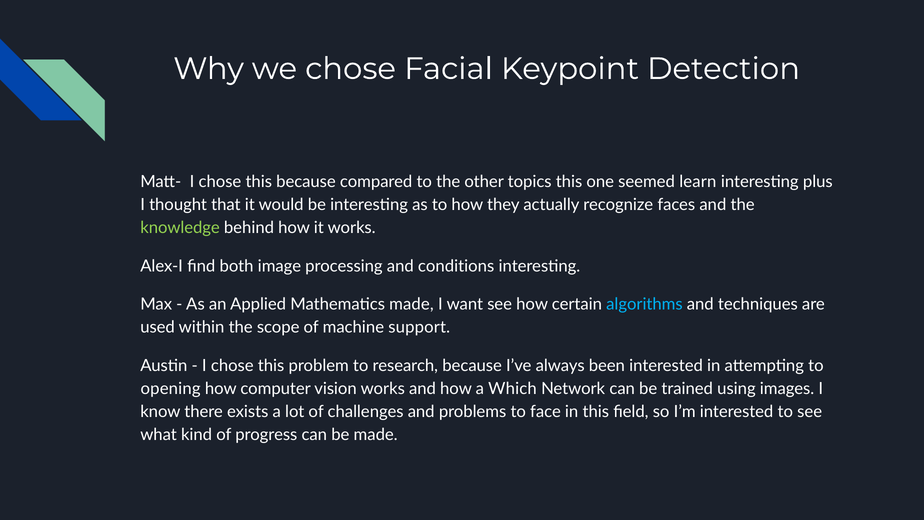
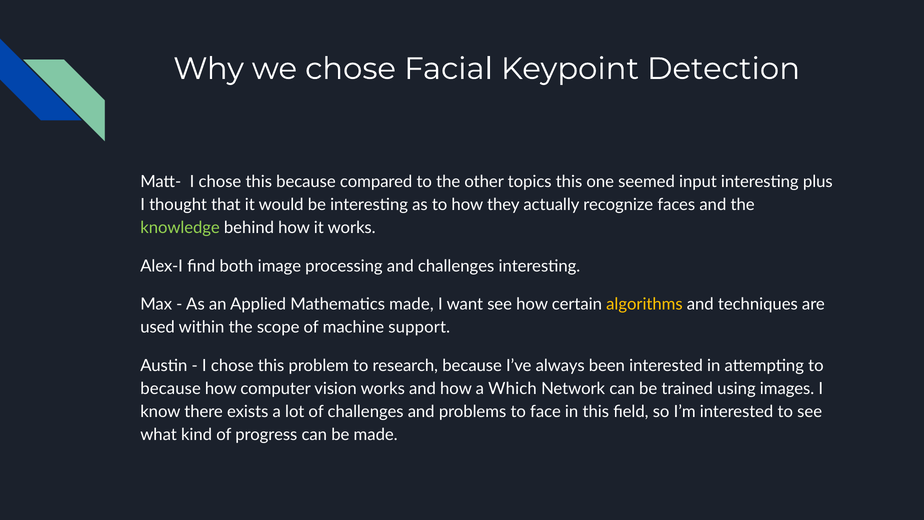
learn: learn -> input (698, 182)
and conditions: conditions -> challenges (456, 266)
algorithms colour: light blue -> yellow (644, 304)
opening: opening -> because (171, 389)
